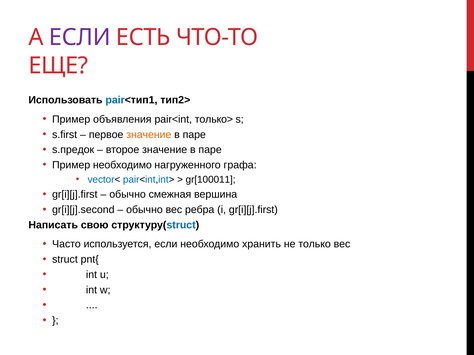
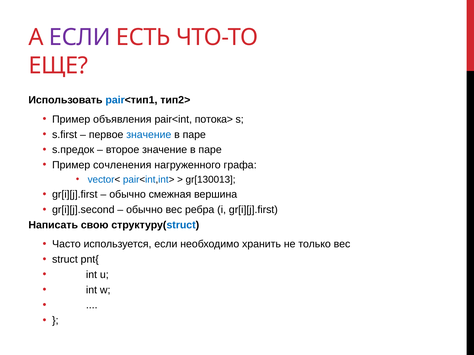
только>: только> -> потока> (214, 119)
значение colour: orange -> blue (149, 135)
Пример необходимо: необходимо -> сочленения (122, 165)
gr[100011: gr[100011 -> gr[130013 (211, 180)
